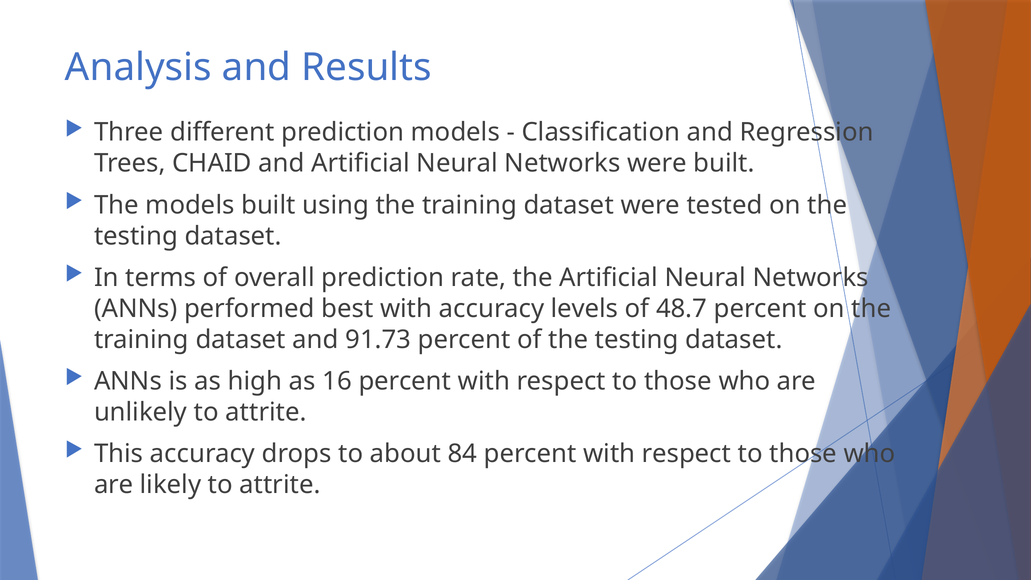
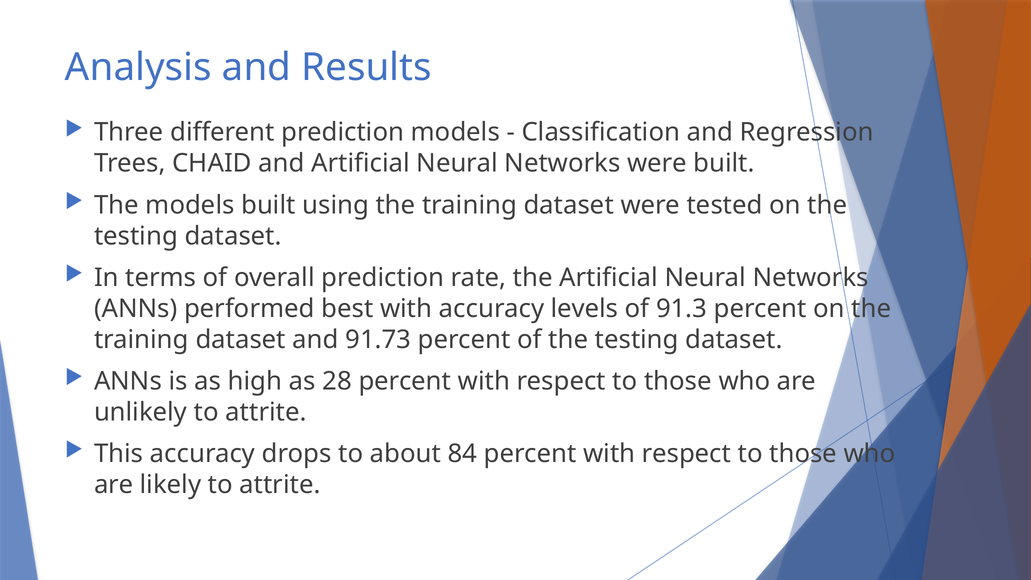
48.7: 48.7 -> 91.3 (682, 309)
16: 16 -> 28 (337, 381)
